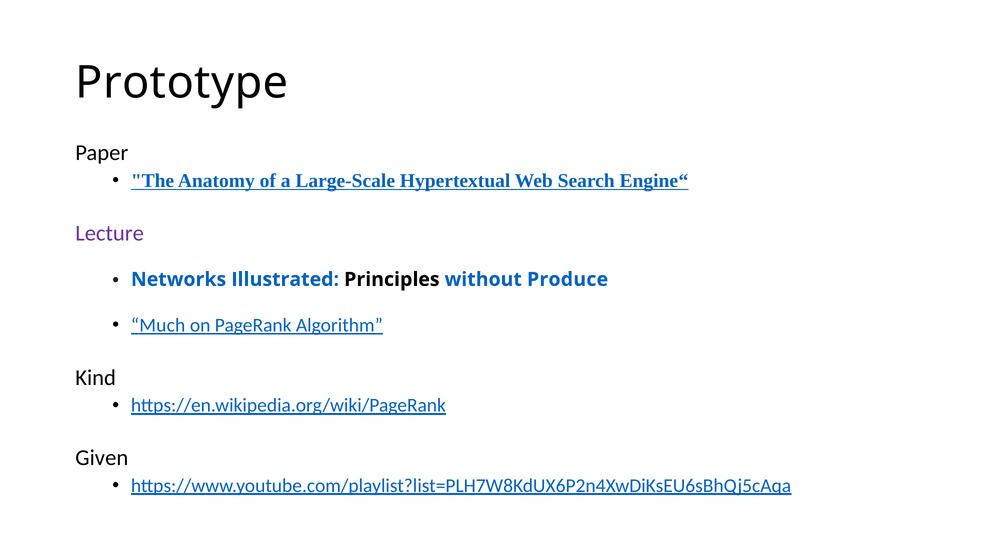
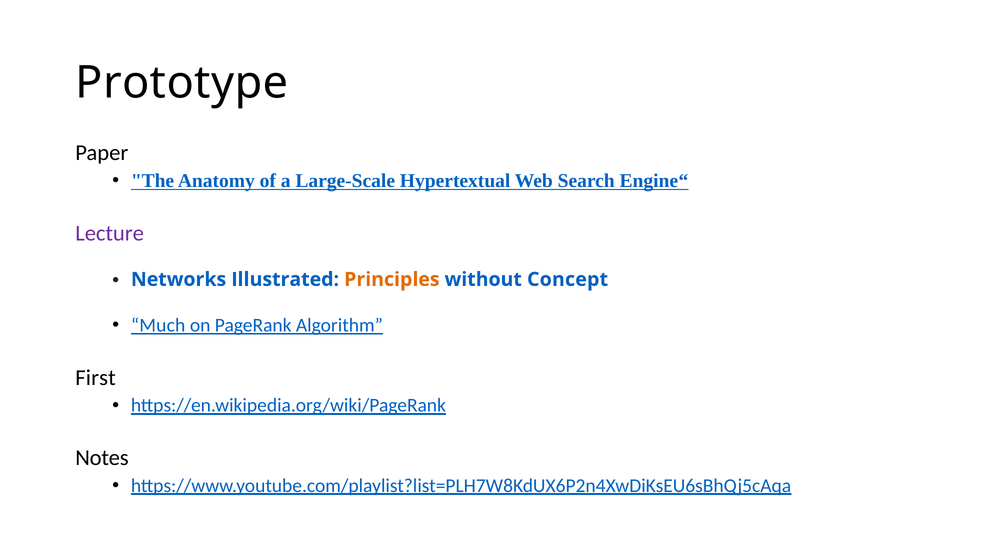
Principles colour: black -> orange (392, 279)
Produce: Produce -> Concept (568, 279)
Kind: Kind -> First (96, 378)
Given: Given -> Notes (102, 458)
